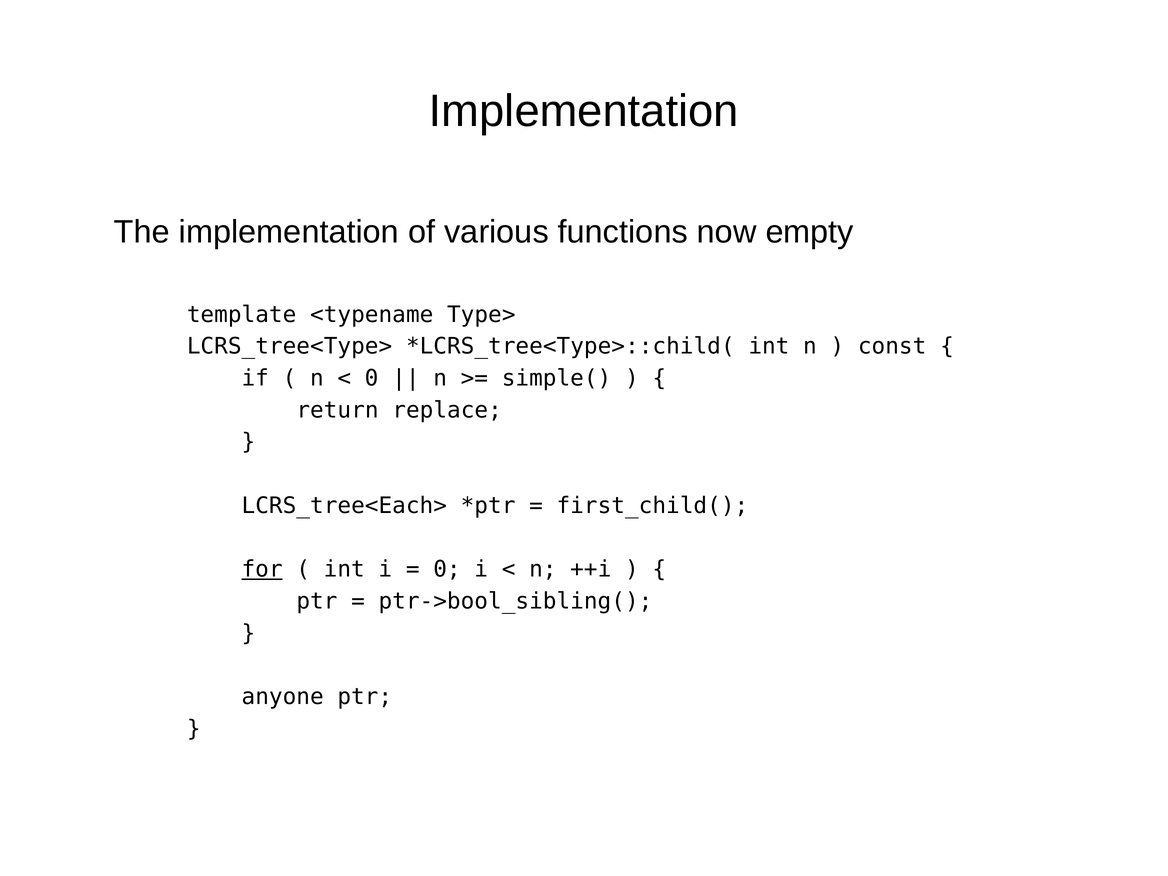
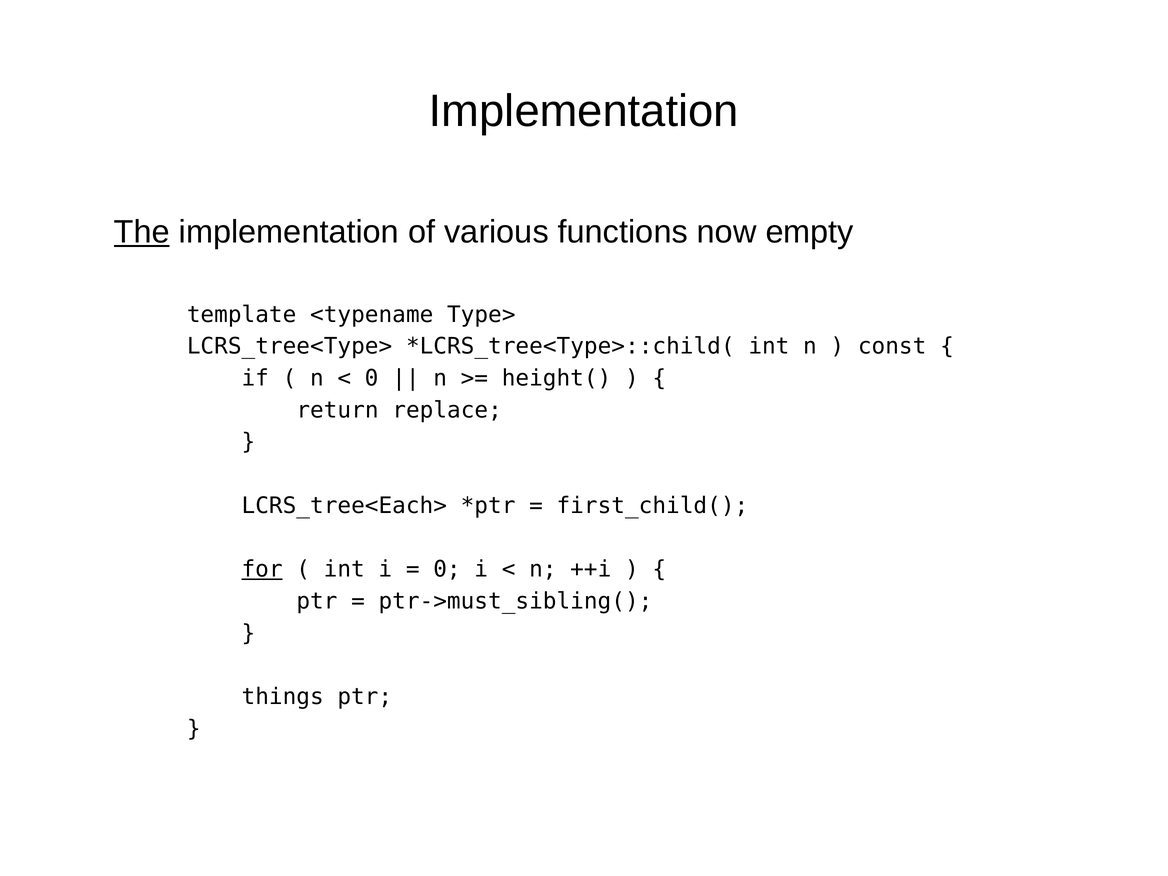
The underline: none -> present (142, 232)
simple(: simple( -> height( (557, 378)
ptr->bool_sibling(: ptr->bool_sibling( -> ptr->must_sibling( (515, 601)
anyone: anyone -> things (283, 697)
